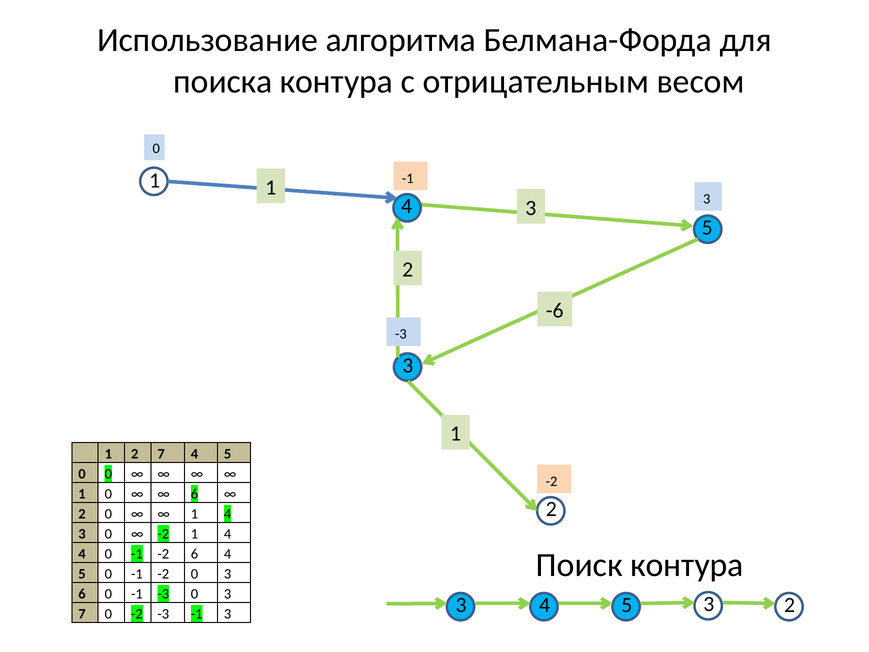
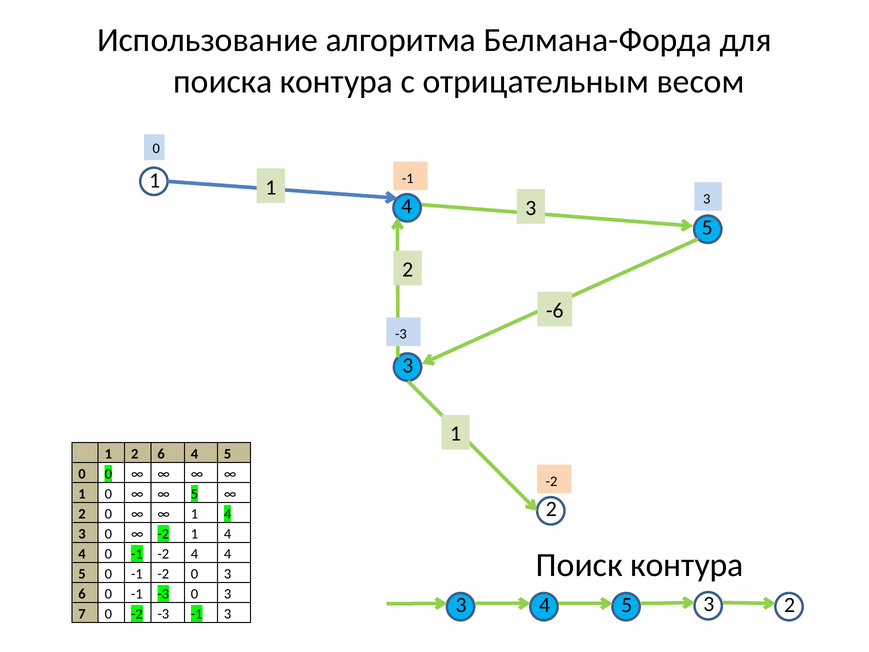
2 7: 7 -> 6 (161, 454)
6: 6 -> 5 (194, 494)
-2 6: 6 -> 4 (194, 554)
